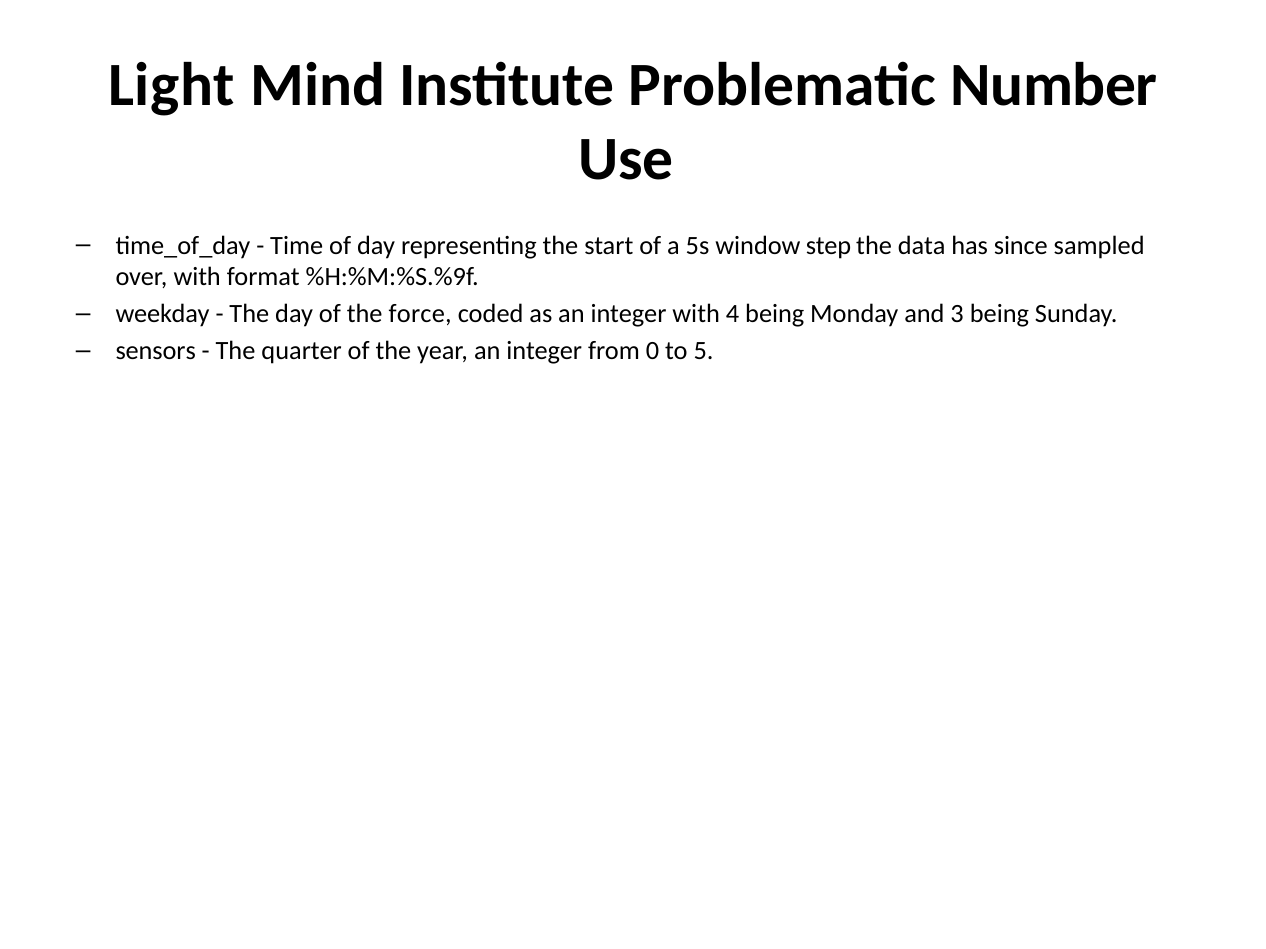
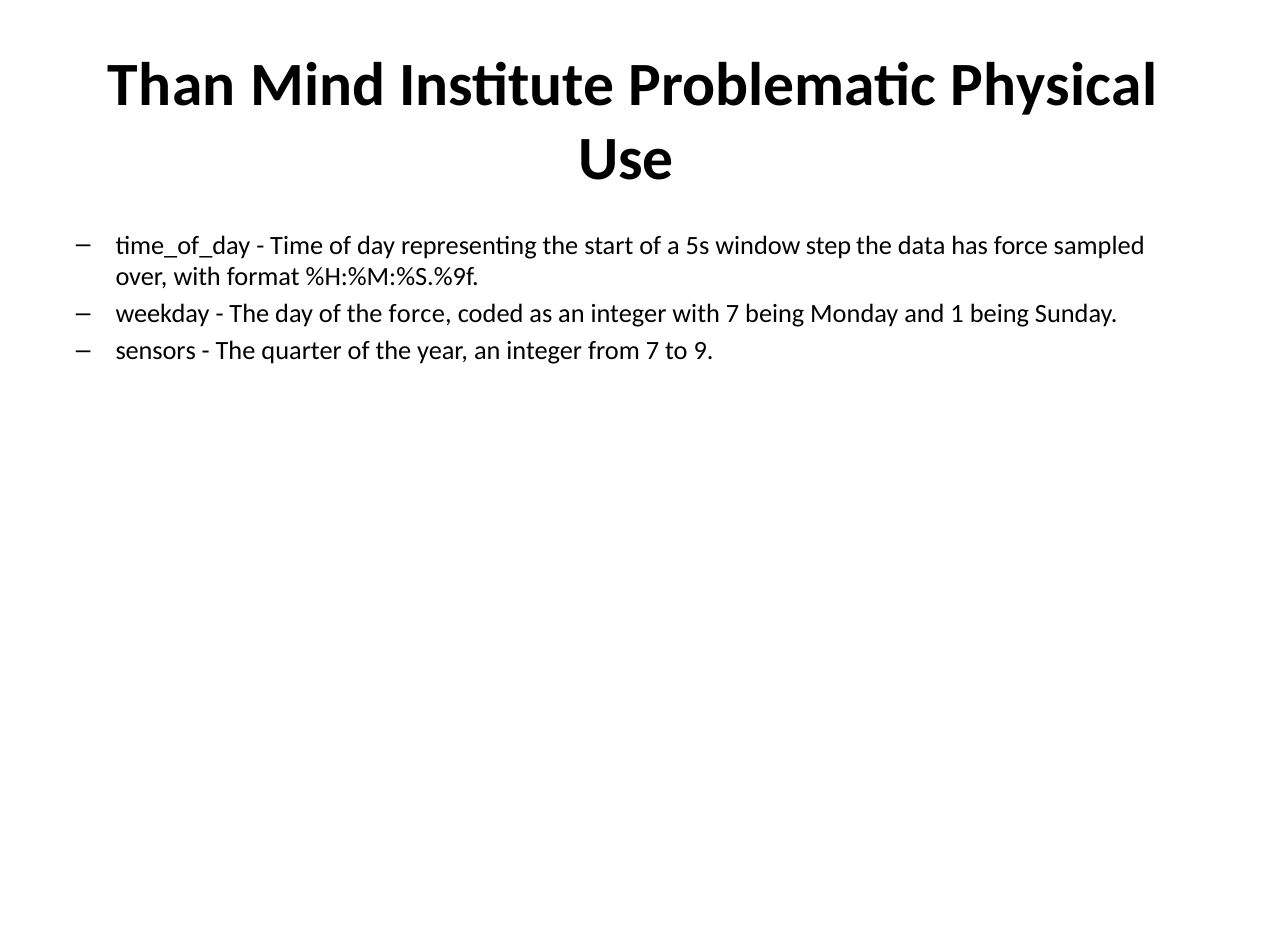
Light: Light -> Than (172, 86)
Number: Number -> Physical (1054, 86)
has since: since -> force (1021, 246)
with 4: 4 -> 7 (732, 314)
3: 3 -> 1 (957, 314)
from 0: 0 -> 7 (653, 351)
5: 5 -> 9 (704, 351)
